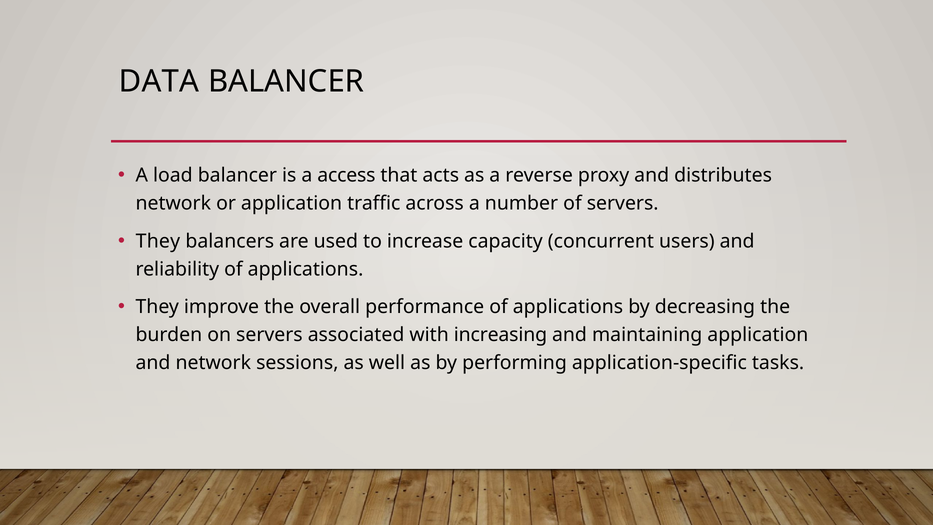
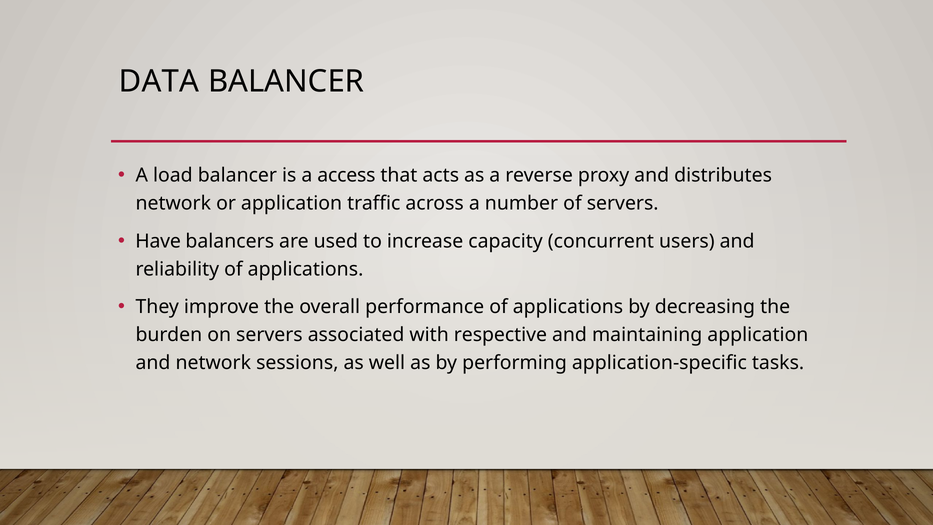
They: They -> Have (158, 241)
increasing: increasing -> respective (500, 335)
